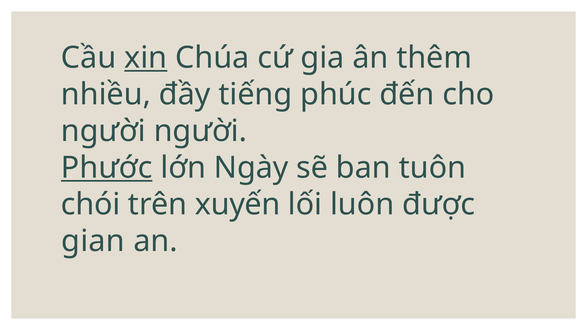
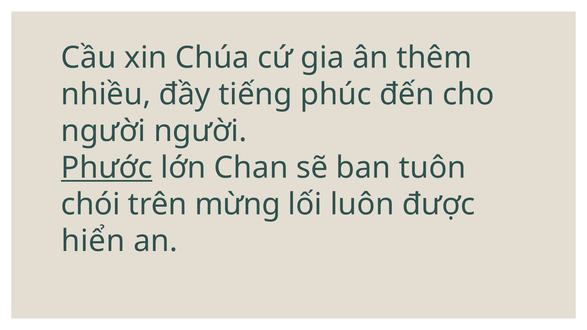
xin underline: present -> none (146, 58)
Ngày: Ngày -> Chan (251, 168)
xuyến: xuyến -> mừng (238, 205)
gian: gian -> hiển (93, 241)
